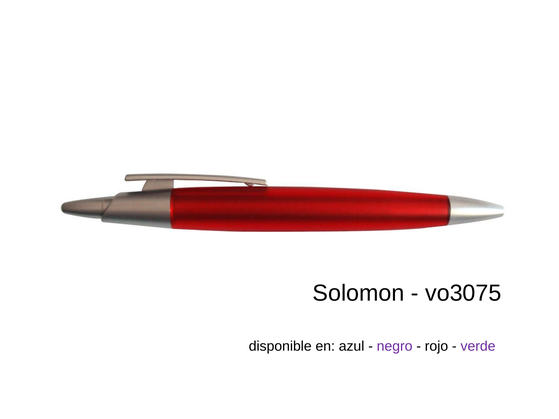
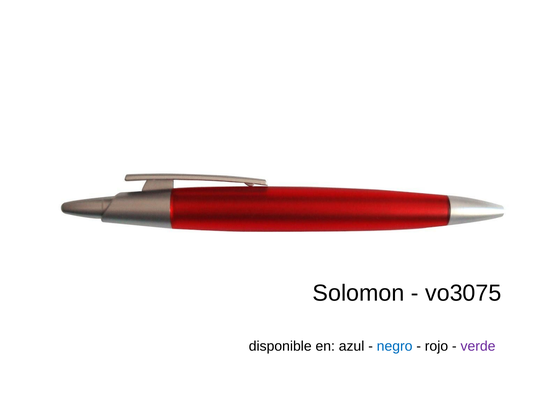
negro colour: purple -> blue (395, 346)
